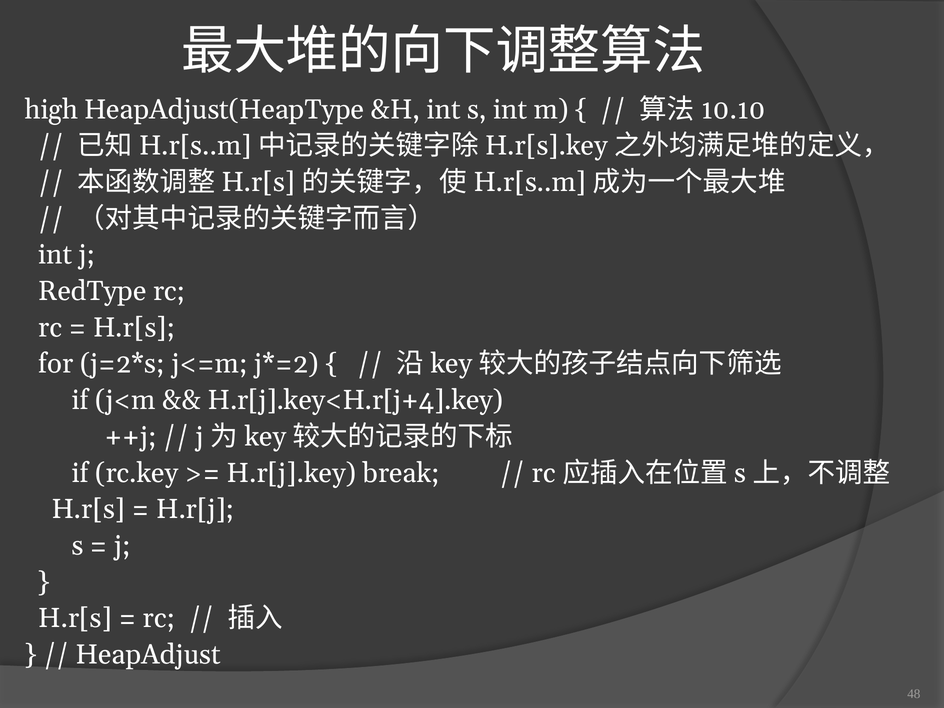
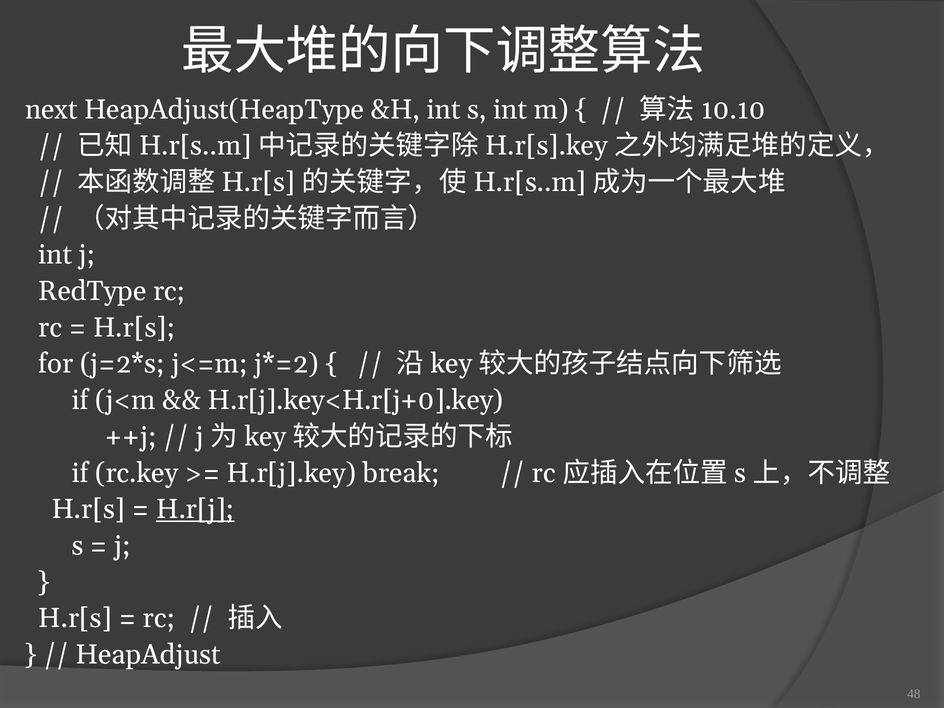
high: high -> next (51, 109)
H.r[j].key<H.r[j+4].key: H.r[j].key<H.r[j+4].key -> H.r[j].key<H.r[j+0].key (356, 400)
H.r[j underline: none -> present (195, 509)
